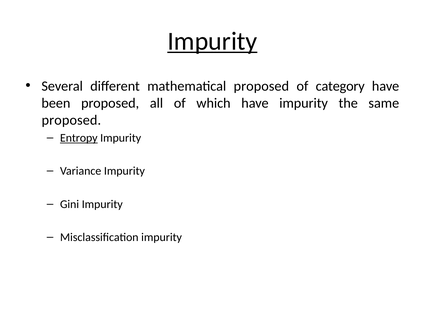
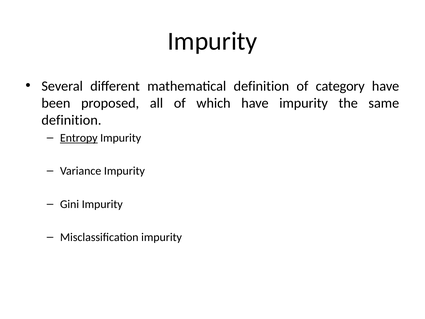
Impurity underline: present -> none (212, 41)
mathematical proposed: proposed -> definition (261, 86)
proposed: proposed -> definition (71, 120)
